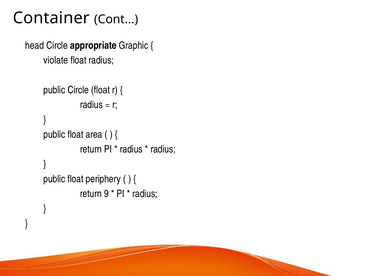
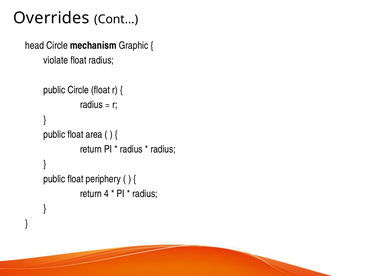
Container: Container -> Overrides (51, 18)
appropriate: appropriate -> mechanism (93, 45)
9: 9 -> 4 (106, 193)
